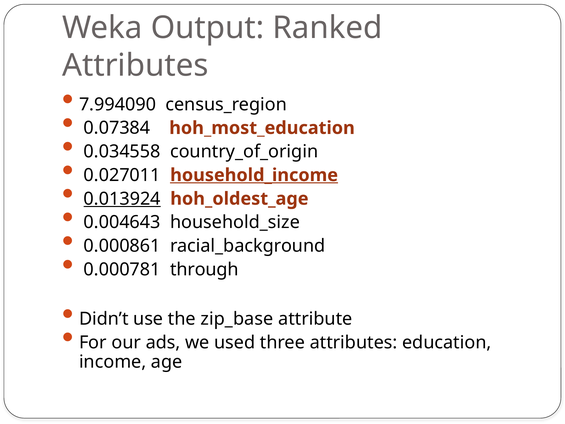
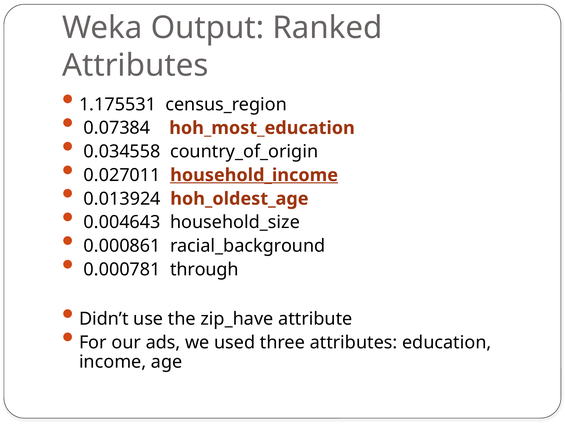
7.994090: 7.994090 -> 1.175531 (118, 104)
0.013924 underline: present -> none (122, 199)
zip_base: zip_base -> zip_have (237, 319)
